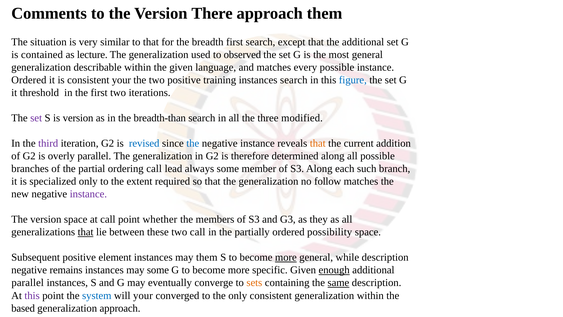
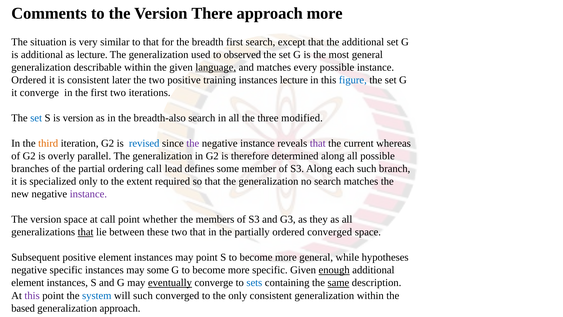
approach them: them -> more (325, 13)
is contained: contained -> additional (42, 55)
language underline: none -> present (216, 67)
consistent your: your -> later (121, 80)
instances search: search -> lecture (294, 80)
it threshold: threshold -> converge (39, 93)
set colour: purple -> blue (36, 118)
breadth-than: breadth-than -> breadth-also (160, 118)
third colour: purple -> orange (48, 143)
the colour: blue -> purple (193, 143)
that colour: orange -> purple (318, 143)
addition: addition -> whereas (394, 143)
always: always -> defines (200, 169)
no follow: follow -> search (328, 181)
two call: call -> that (198, 232)
ordered possibility: possibility -> converged (330, 232)
may them: them -> point (207, 257)
more underline: present -> none (286, 257)
while description: description -> hypotheses (385, 257)
negative remains: remains -> specific (66, 270)
parallel: parallel -> element (28, 283)
eventually underline: none -> present (170, 283)
sets colour: orange -> blue (254, 283)
will your: your -> such (143, 295)
